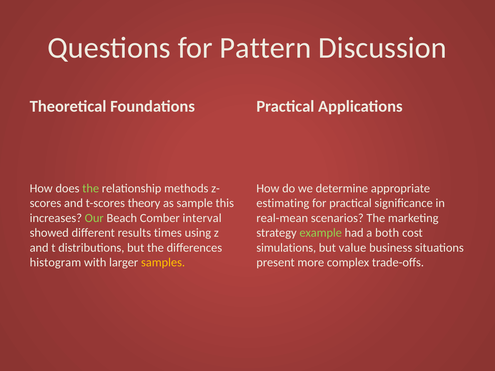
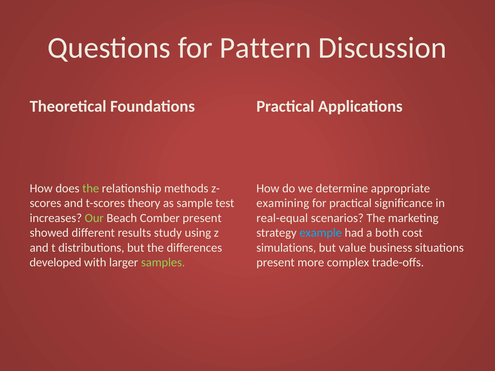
this: this -> test (225, 203)
estimating: estimating -> examining (283, 203)
Comber interval: interval -> present (202, 218)
real-mean: real-mean -> real-equal (282, 218)
times: times -> study (168, 233)
example colour: light green -> light blue (321, 233)
histogram: histogram -> developed (56, 263)
samples colour: yellow -> light green (163, 263)
